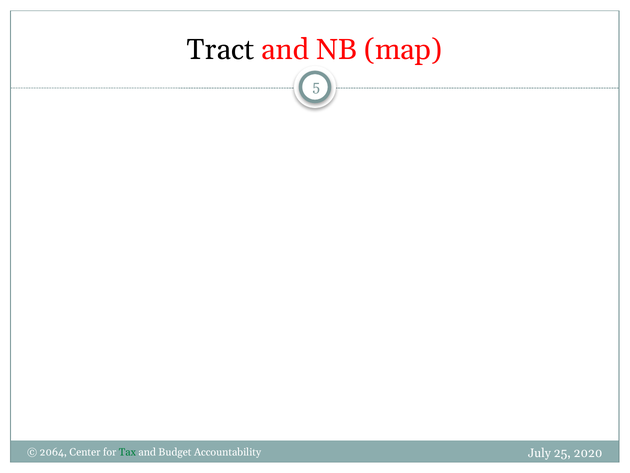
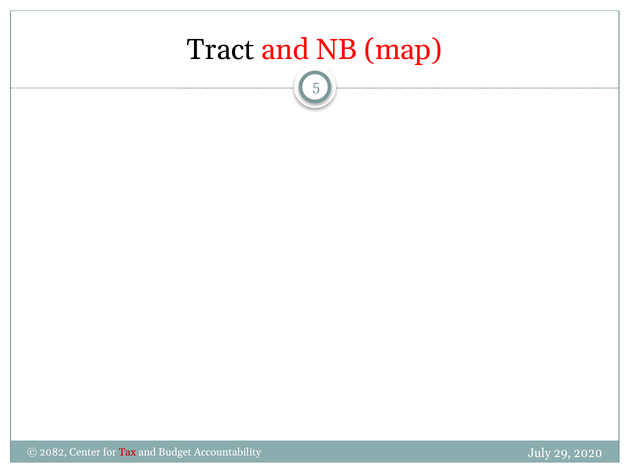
2064: 2064 -> 2082 (53, 452)
Tax colour: green -> red (127, 452)
25: 25 -> 29 (562, 453)
